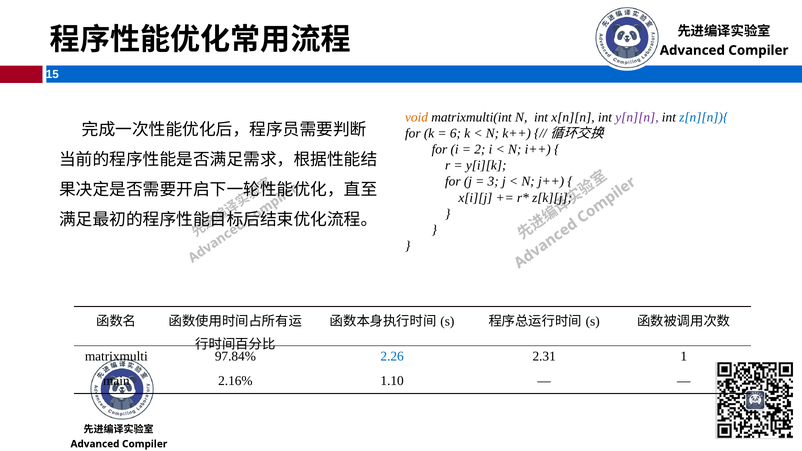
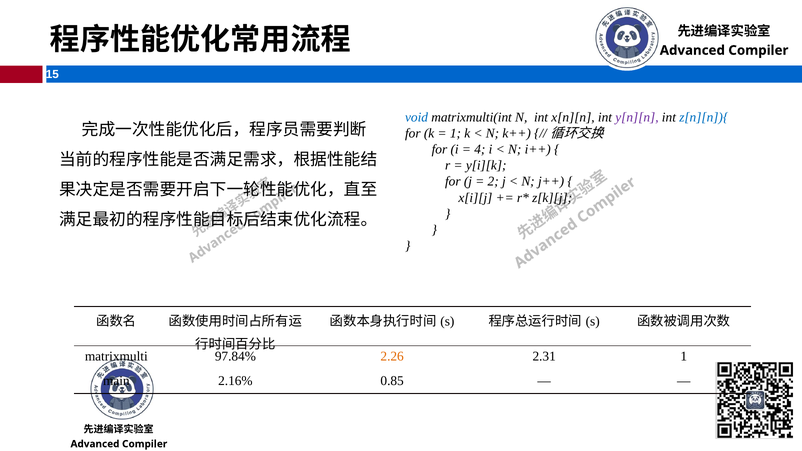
void colour: orange -> blue (417, 118)
6: 6 -> 1 (455, 134)
2: 2 -> 4 (480, 150)
3: 3 -> 2 (493, 182)
2.26 colour: blue -> orange (392, 356)
1.10: 1.10 -> 0.85 (392, 381)
